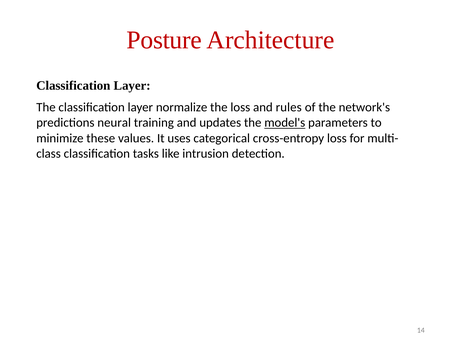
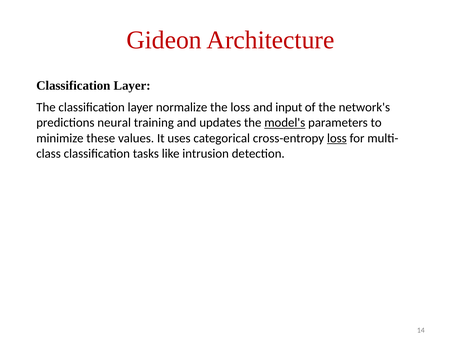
Posture: Posture -> Gideon (164, 40)
rules: rules -> input (289, 107)
loss underline: none -> present (337, 138)
